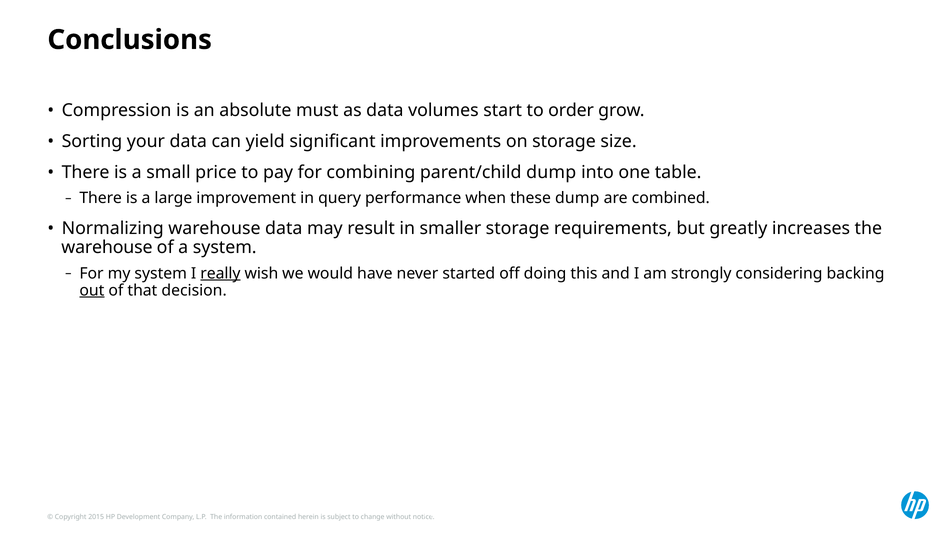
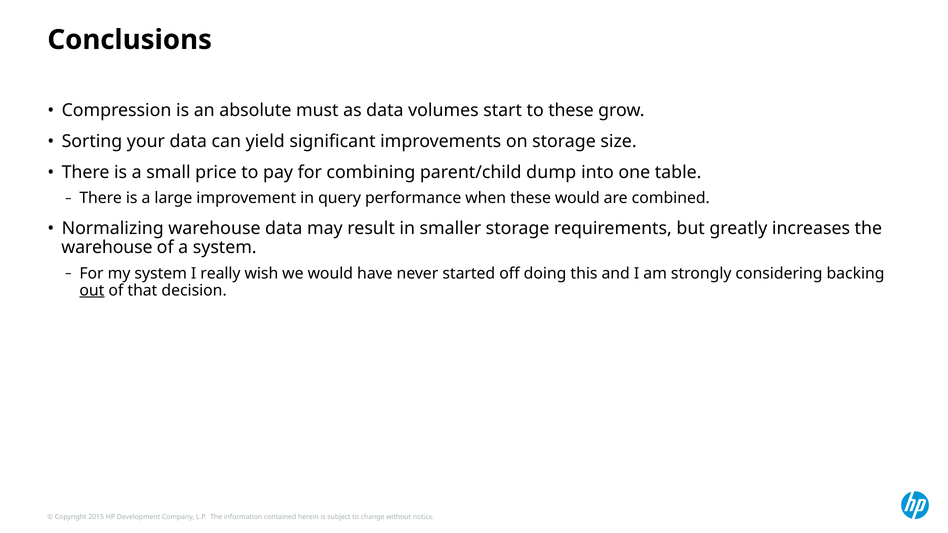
to order: order -> these (571, 110)
these dump: dump -> would (577, 198)
really underline: present -> none (220, 274)
